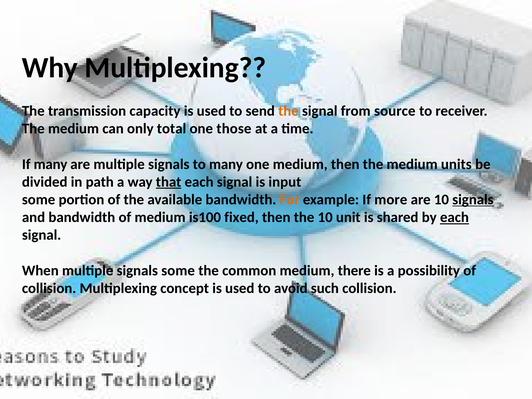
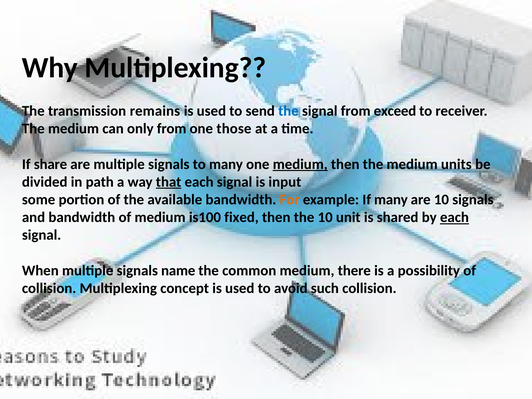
capacity: capacity -> remains (155, 111)
the colour: orange -> blue (288, 111)
source: source -> exceed (395, 111)
only total: total -> from (172, 129)
If many: many -> share (51, 164)
medium underline: none -> present (300, 164)
If more: more -> many (391, 200)
signals underline: present -> none (473, 200)
signals some: some -> name (178, 271)
